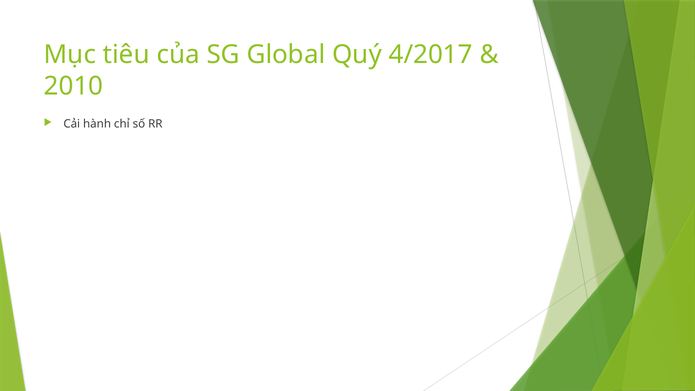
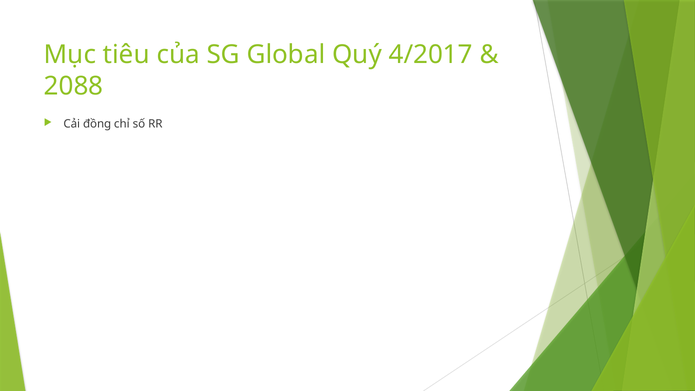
2010: 2010 -> 2088 (74, 86)
hành: hành -> đồng (97, 124)
